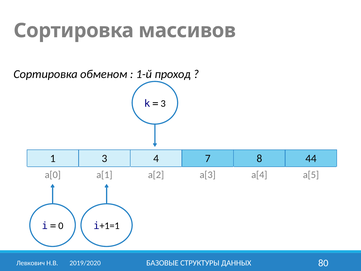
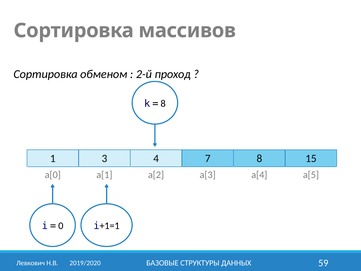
1-й: 1-й -> 2-й (144, 74)
3: 3 -> 8 (163, 103)
44: 44 -> 15 (311, 158)
80: 80 -> 59 (323, 263)
